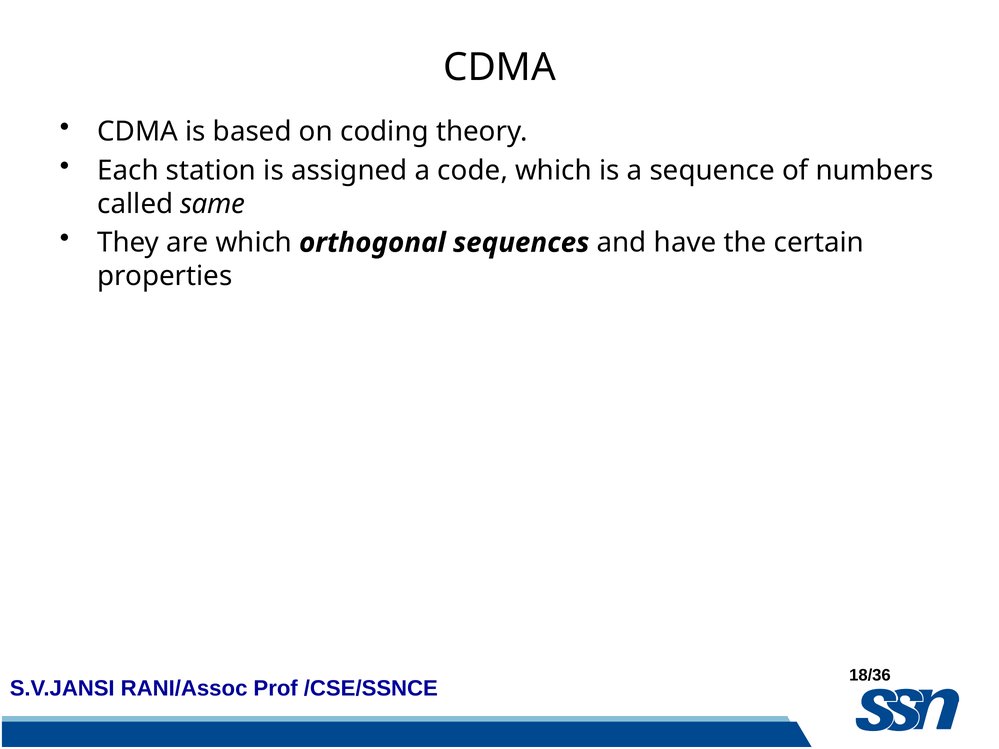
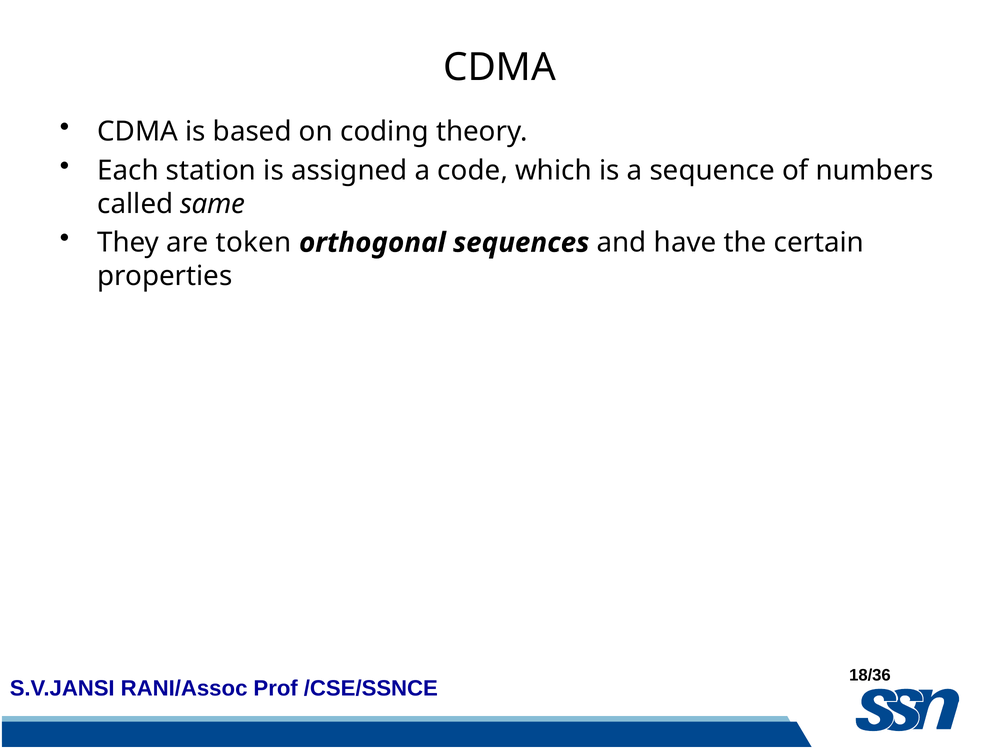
are which: which -> token (254, 243)
